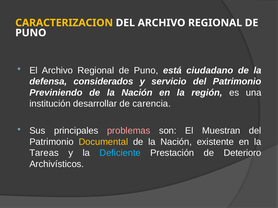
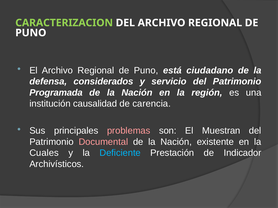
CARACTERIZACION colour: yellow -> light green (64, 23)
Previniendo: Previniendo -> Programada (56, 93)
desarrollar: desarrollar -> causalidad (95, 104)
Documental colour: yellow -> pink (103, 142)
Tareas: Tareas -> Cuales (44, 153)
Deterioro: Deterioro -> Indicador (243, 153)
